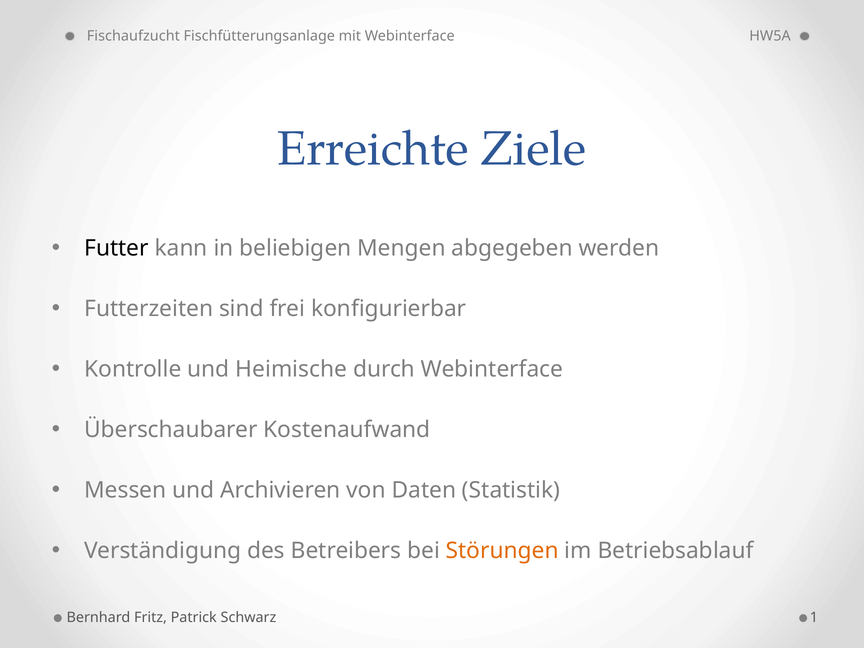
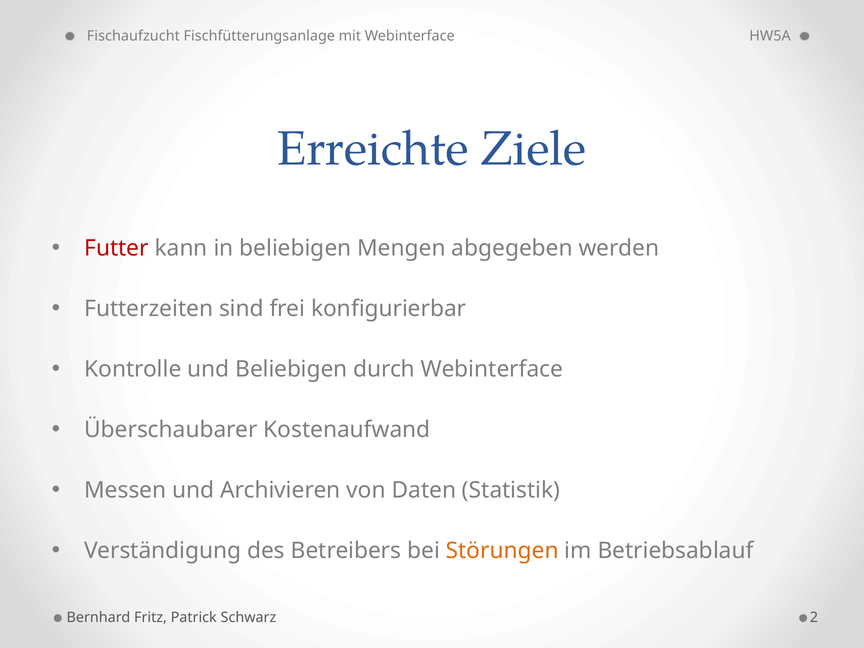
Futter colour: black -> red (116, 248)
und Heimische: Heimische -> Beliebigen (291, 369)
1: 1 -> 2 (814, 618)
